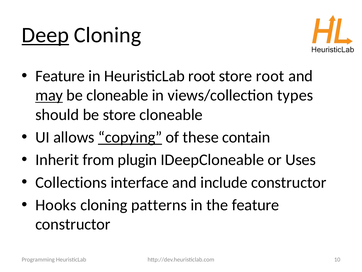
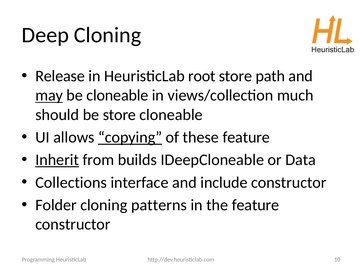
Deep underline: present -> none (45, 35)
Feature: Feature -> Release (60, 76)
store root: root -> path (270, 76)
types: types -> much (295, 95)
these contain: contain -> feature (246, 137)
Inherit underline: none -> present (57, 160)
plugin: plugin -> builds (137, 160)
Uses: Uses -> Data (301, 160)
Hooks: Hooks -> Folder (56, 205)
